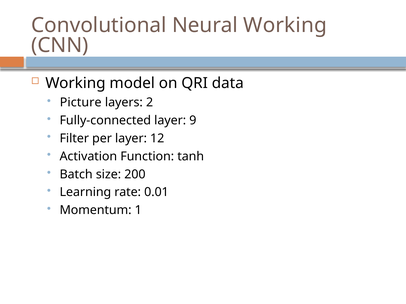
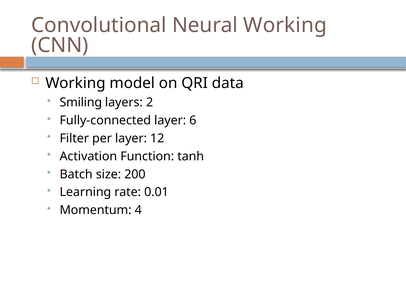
Picture: Picture -> Smiling (81, 103)
9: 9 -> 6 (193, 121)
1: 1 -> 4 (138, 211)
